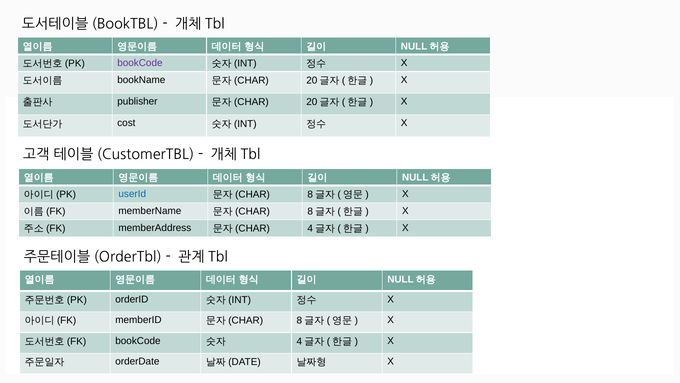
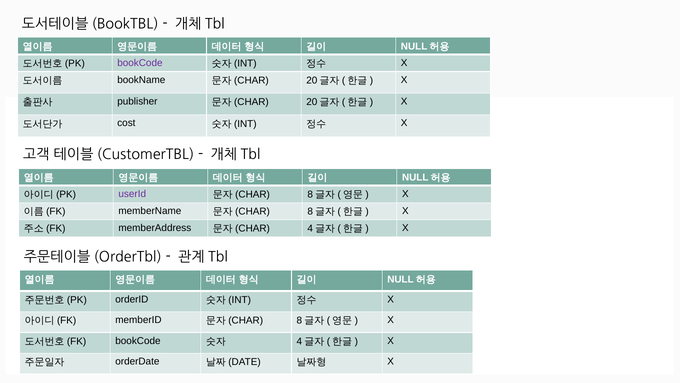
userId colour: blue -> purple (132, 194)
